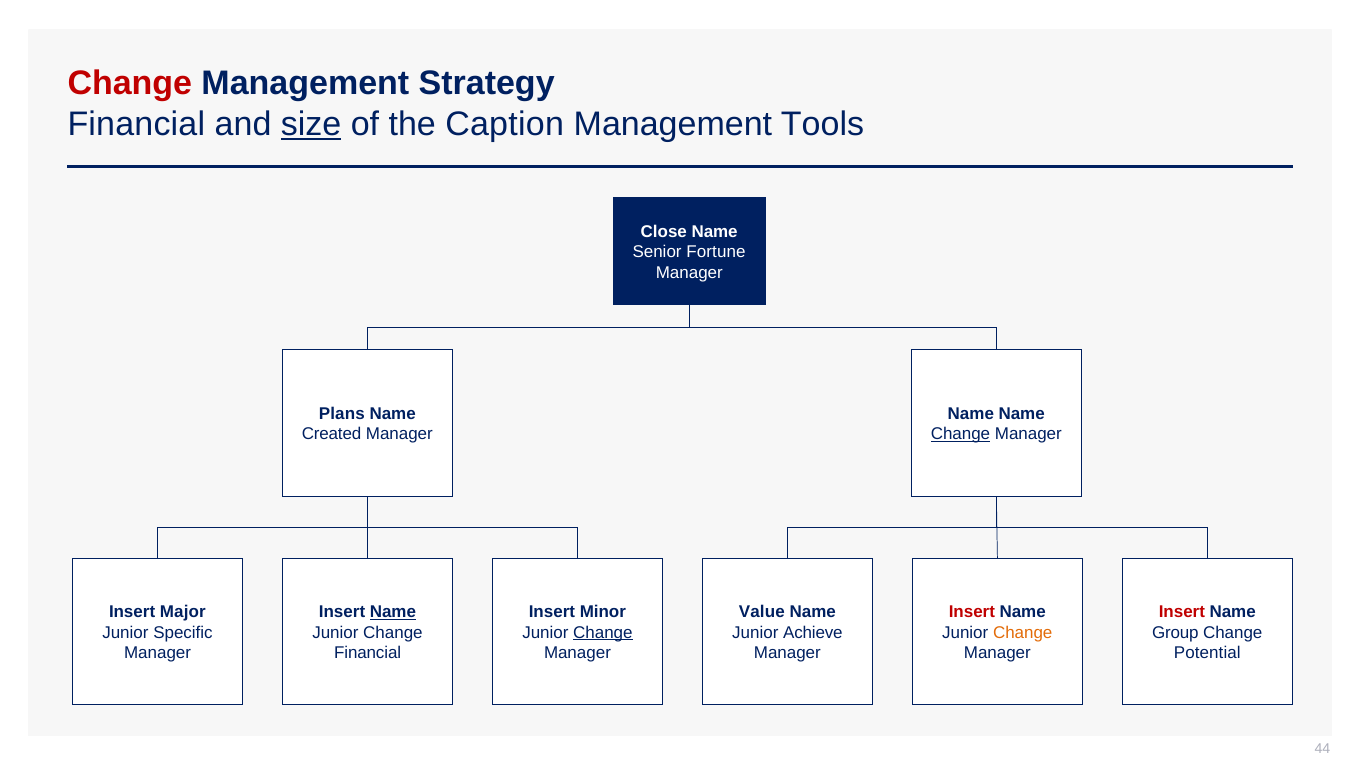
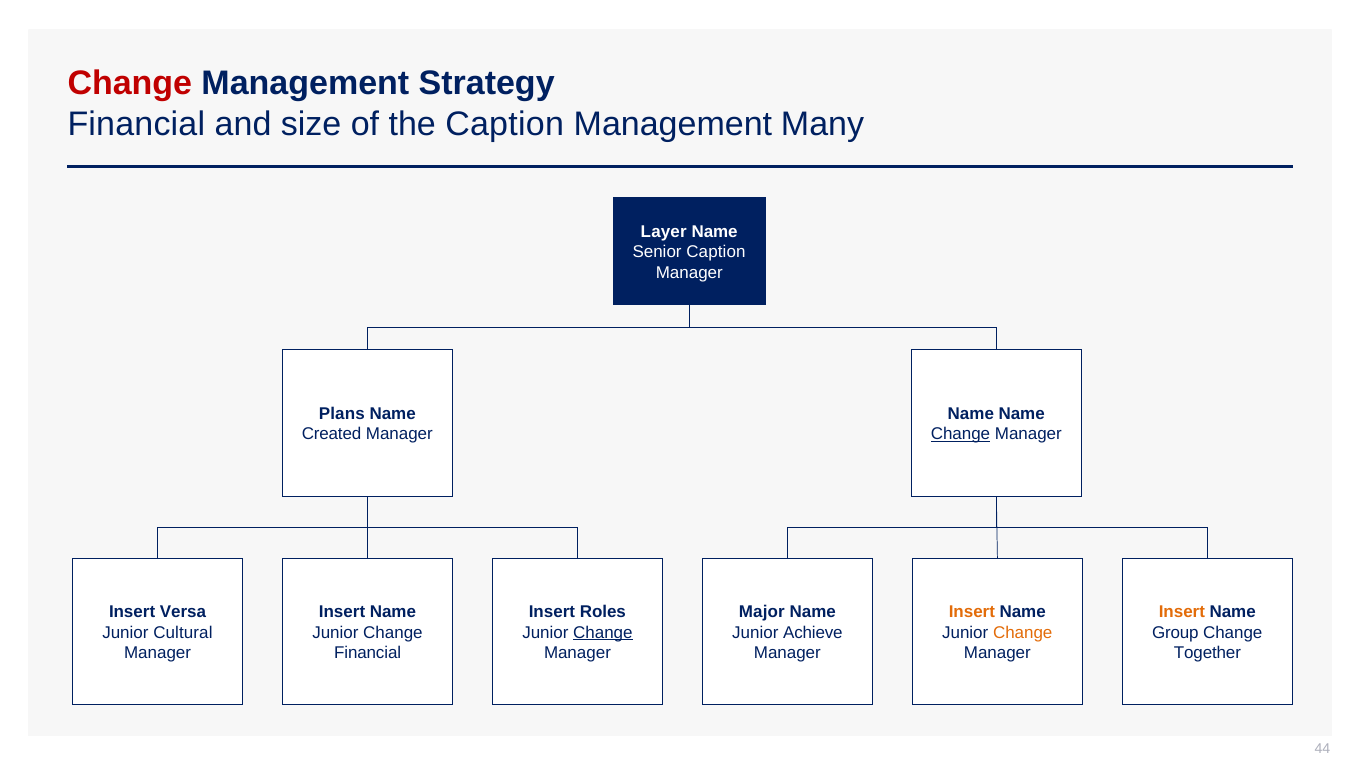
size underline: present -> none (311, 124)
Tools: Tools -> Many (823, 124)
Close: Close -> Layer (664, 232)
Senior Fortune: Fortune -> Caption (716, 252)
Major: Major -> Versa (183, 612)
Name underline: present -> none (393, 612)
Minor: Minor -> Roles (603, 612)
Value: Value -> Major (762, 612)
Insert colour: red -> orange (972, 612)
Insert colour: red -> orange (1182, 612)
Specific: Specific -> Cultural (183, 633)
Potential: Potential -> Together (1207, 653)
